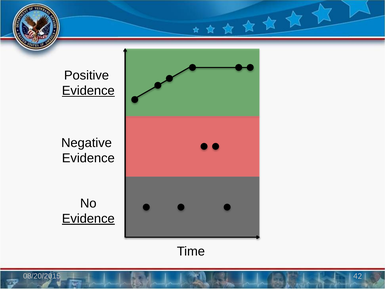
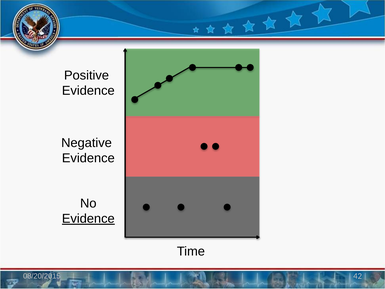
Evidence underline: present -> none (88, 91)
